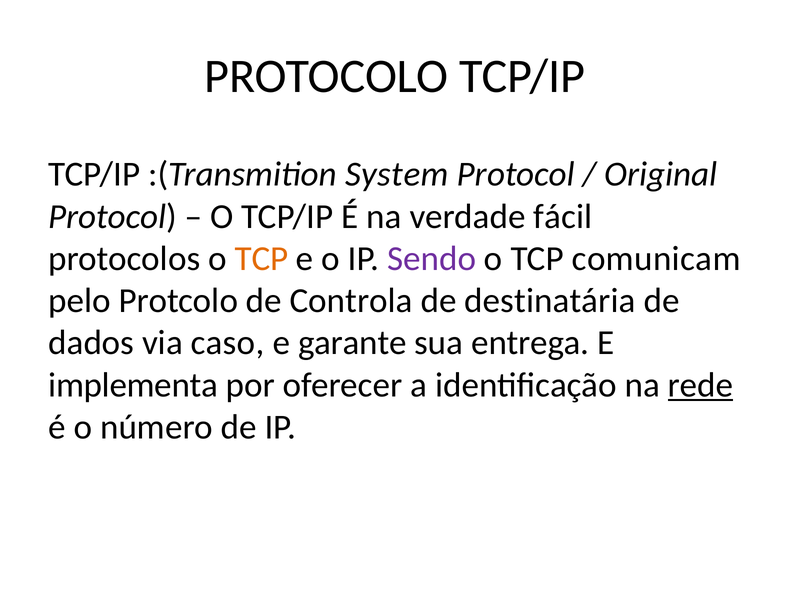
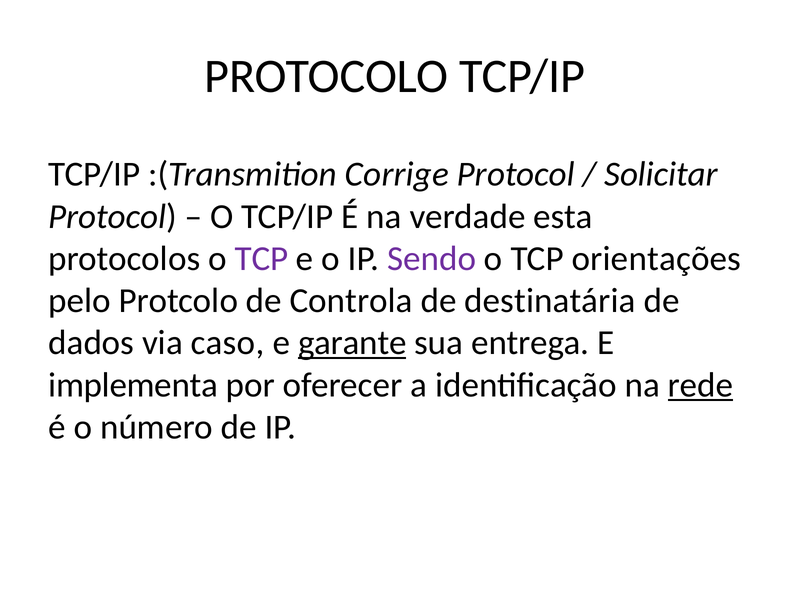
System: System -> Corrige (397, 174)
Original: Original -> Solicitar (661, 174)
fácil: fácil -> esta (563, 217)
TCP colour: orange -> purple (261, 259)
comunicam: comunicam -> orientações (656, 259)
garante underline: none -> present (352, 343)
